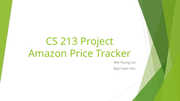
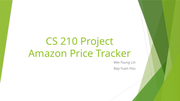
213: 213 -> 210 (69, 42)
